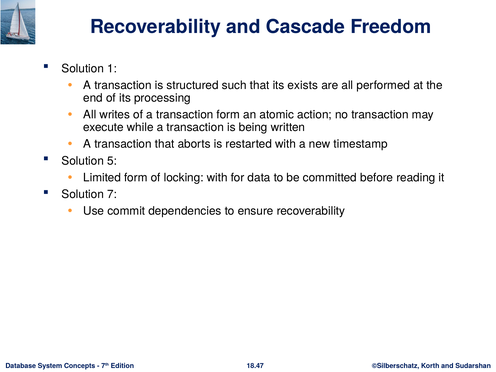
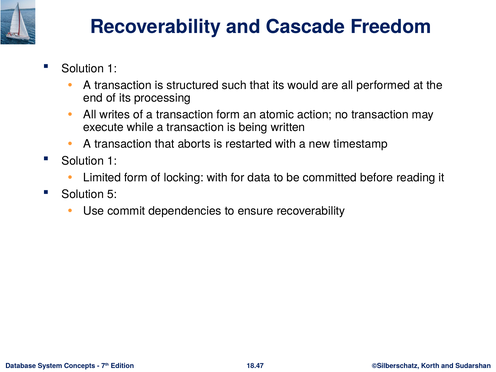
exists: exists -> would (303, 85)
5: 5 -> 1 (112, 161)
7: 7 -> 5 (112, 194)
